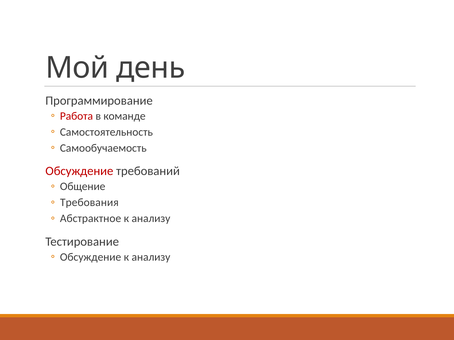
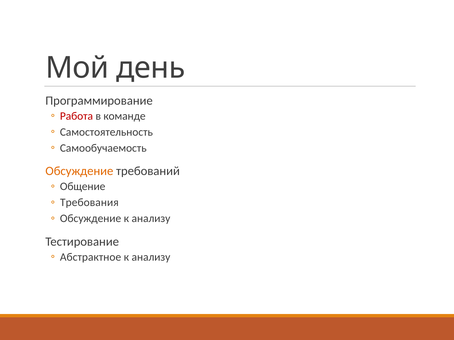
Обсуждение colour: red -> orange (79, 171)
Абстрактное: Абстрактное -> Обсуждение (91, 219)
Обсуждение: Обсуждение -> Абстрактное (91, 257)
